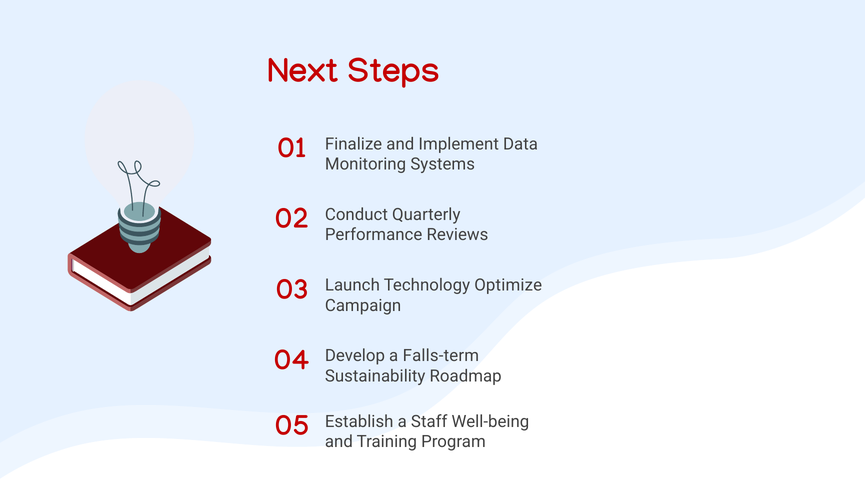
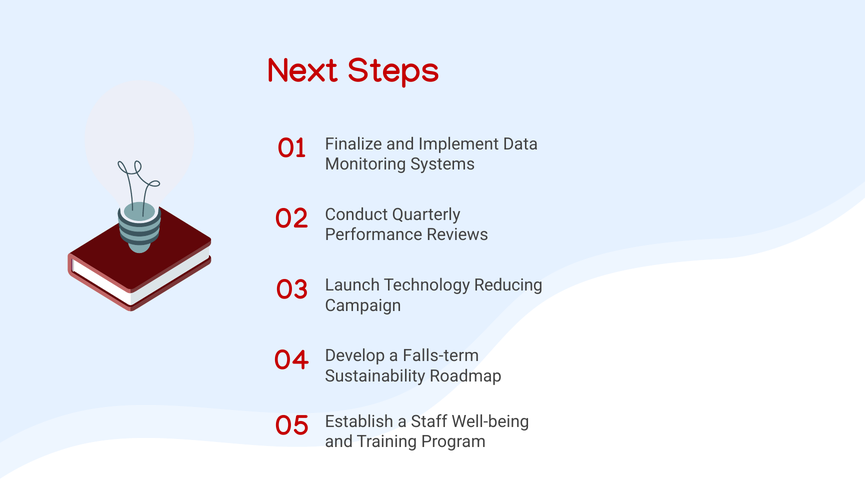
Optimize: Optimize -> Reducing (508, 285)
